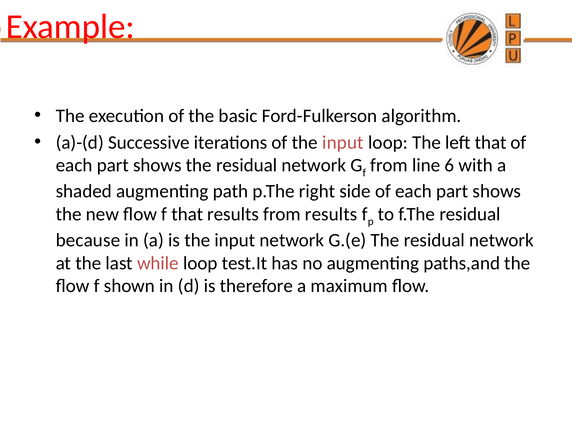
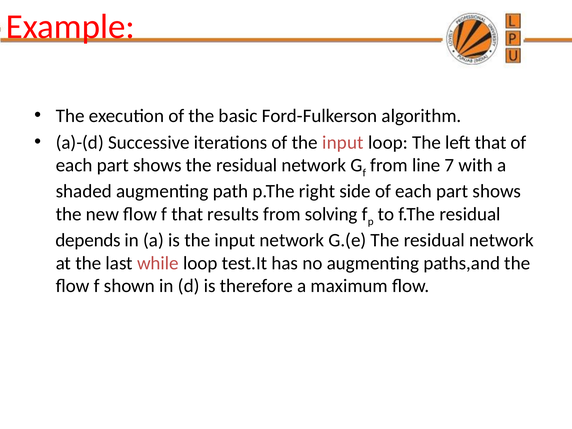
6: 6 -> 7 (449, 165)
from results: results -> solving (331, 214)
because: because -> depends (88, 240)
